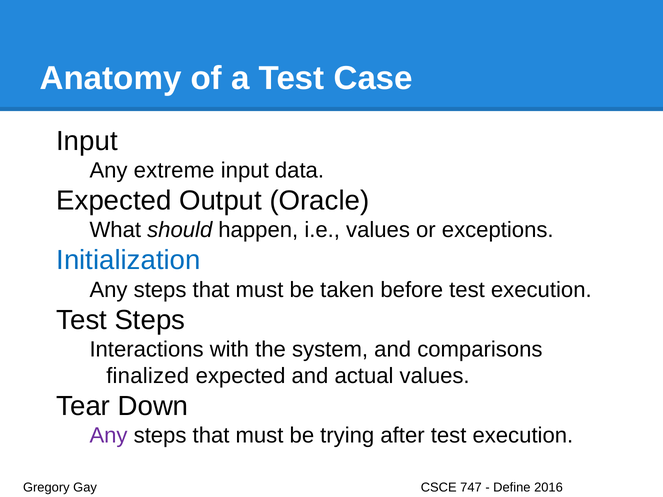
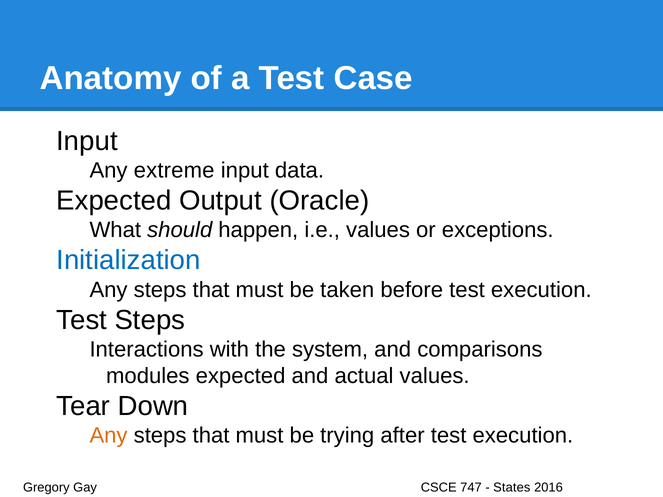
finalized: finalized -> modules (148, 376)
Any colour: purple -> orange (109, 436)
Define: Define -> States (512, 488)
